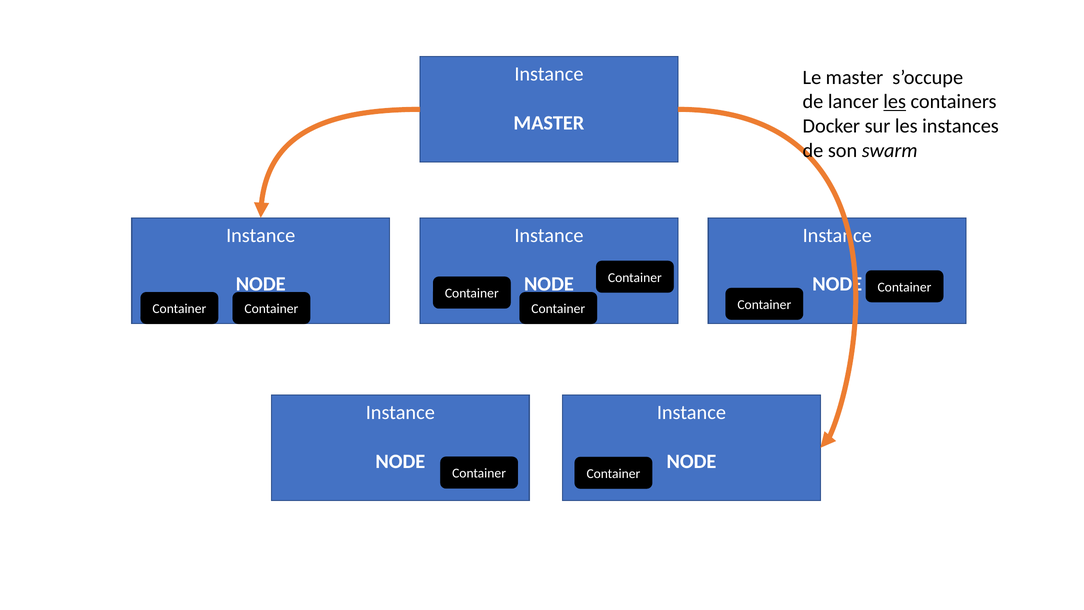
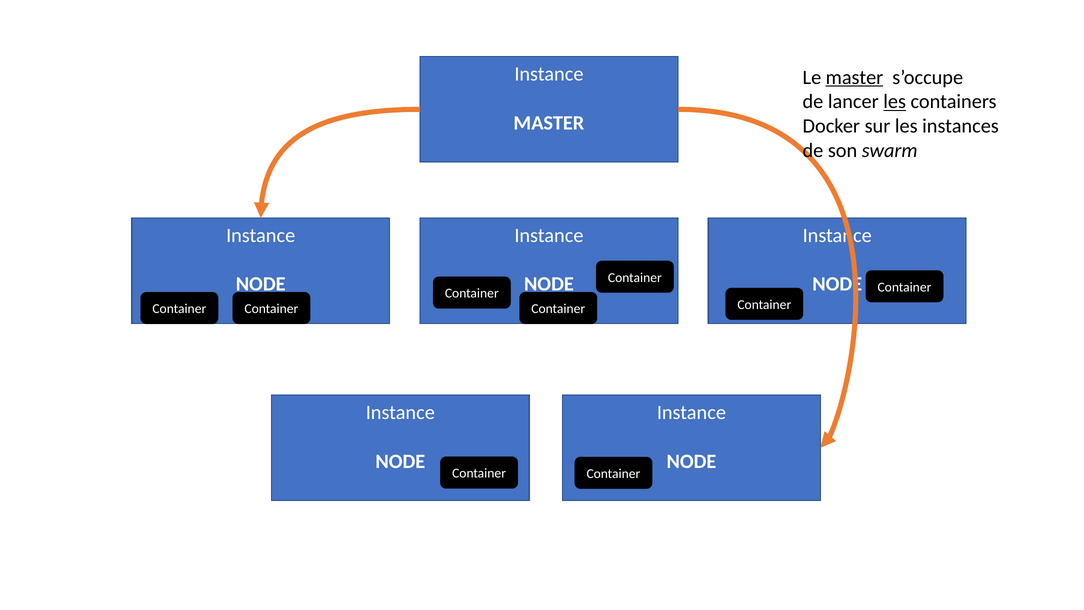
master underline: none -> present (854, 77)
